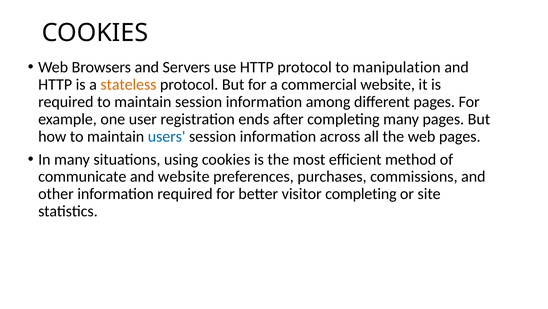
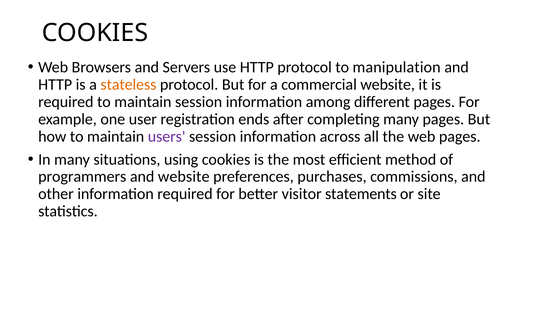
users colour: blue -> purple (167, 136)
communicate: communicate -> programmers (82, 176)
visitor completing: completing -> statements (361, 193)
